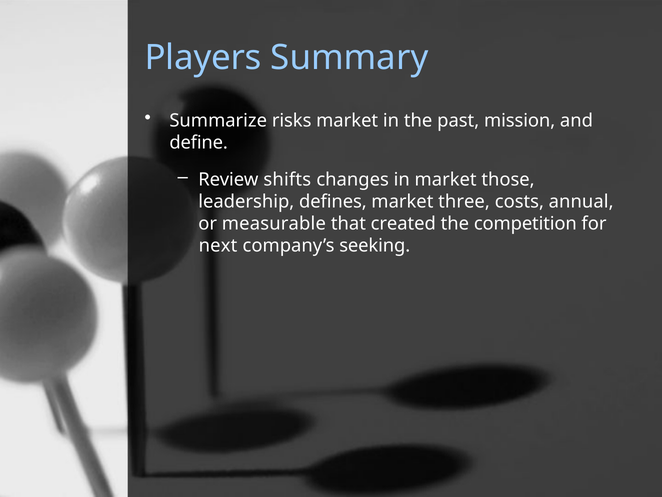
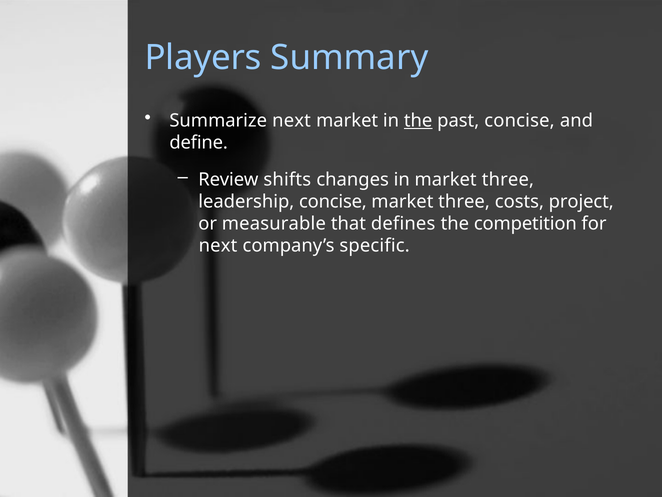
Summarize risks: risks -> next (292, 120)
the underline: none -> present (418, 120)
past mission: mission -> concise (519, 120)
in market those: those -> three (508, 179)
leadership defines: defines -> concise (333, 201)
annual: annual -> project (581, 201)
created: created -> defines (403, 223)
seeking: seeking -> specific (375, 246)
